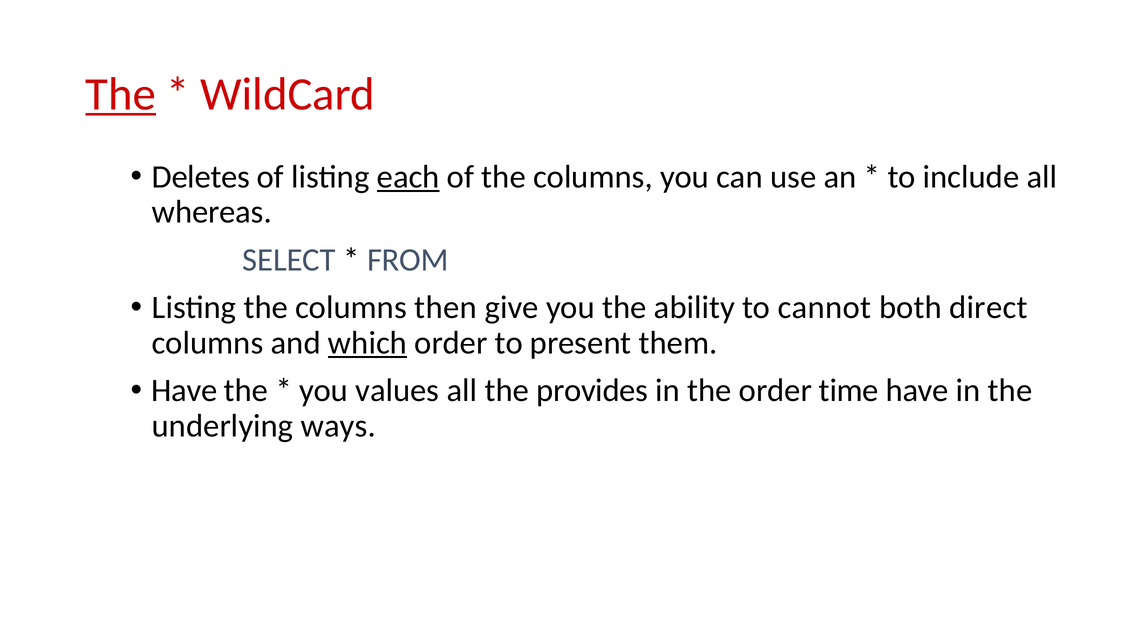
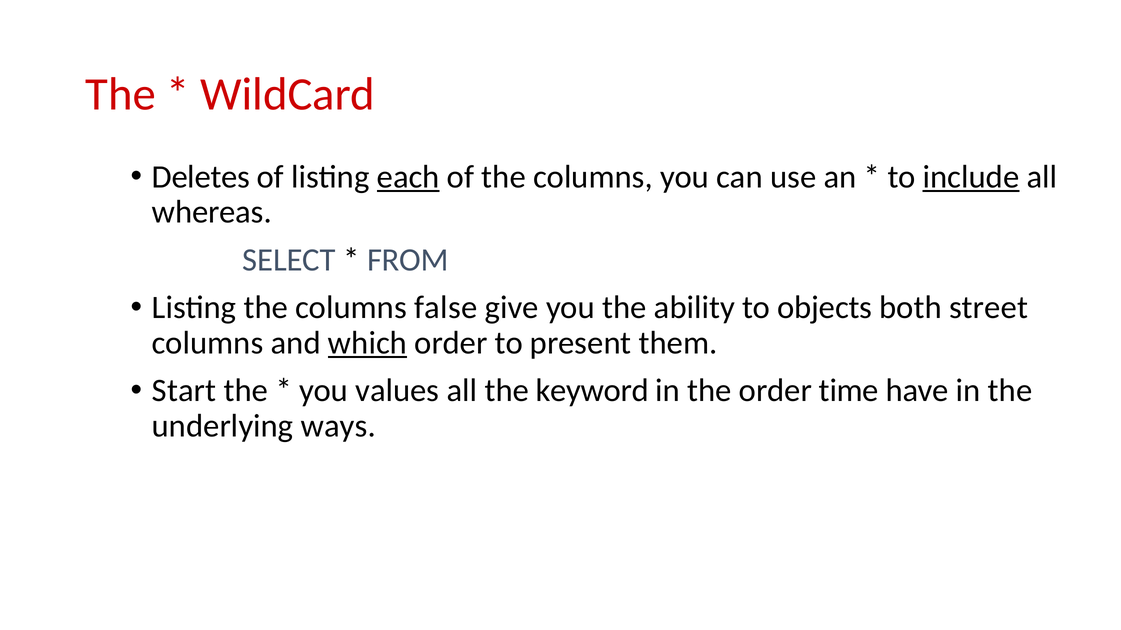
The underline: present -> none (121, 94)
include underline: none -> present (971, 177)
then: then -> false (446, 308)
cannot: cannot -> objects (825, 308)
direct: direct -> street (989, 308)
Have: Have -> Start (184, 391)
provides: provides -> keyword (592, 391)
